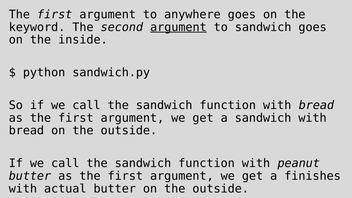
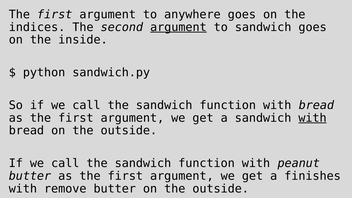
keyword: keyword -> indices (37, 27)
with underline: none -> present (313, 118)
actual: actual -> remove (65, 189)
